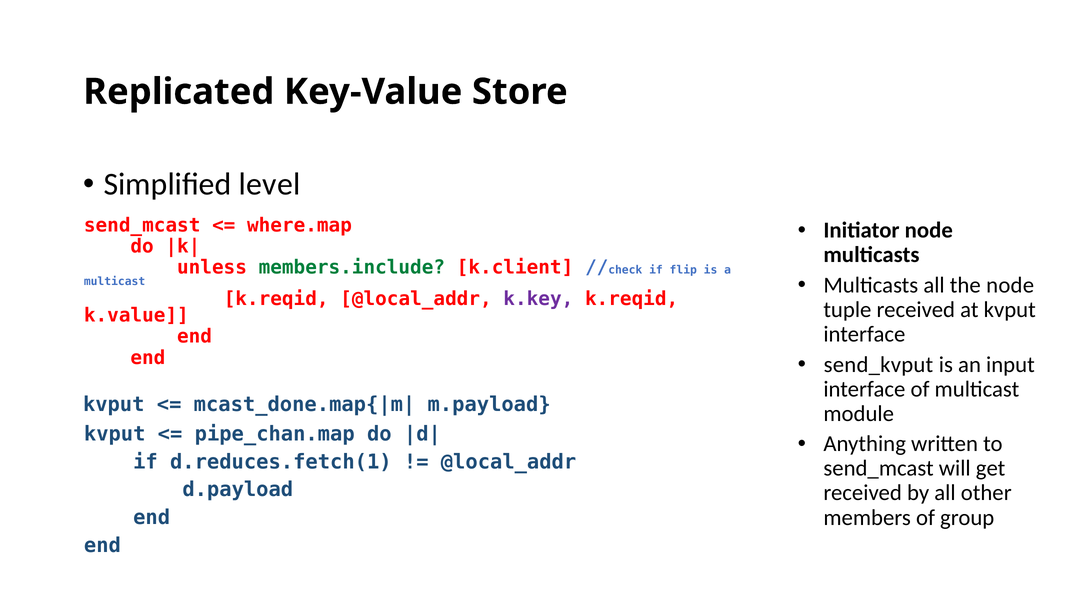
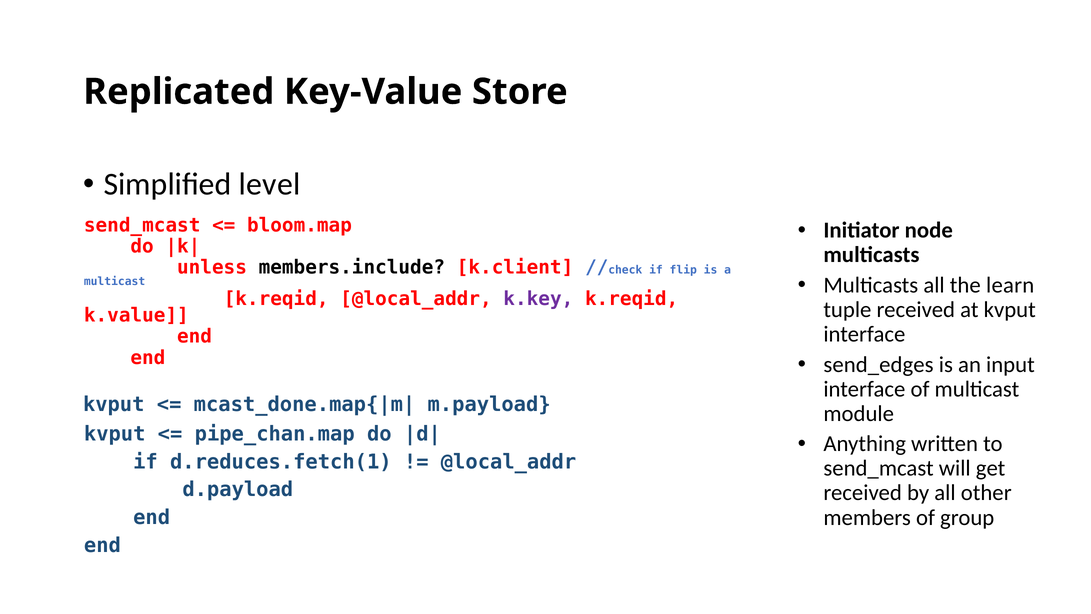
where.map: where.map -> bloom.map (299, 225)
members.include colour: green -> black (352, 267)
the node: node -> learn (1010, 285)
send_kvput: send_kvput -> send_edges (879, 364)
